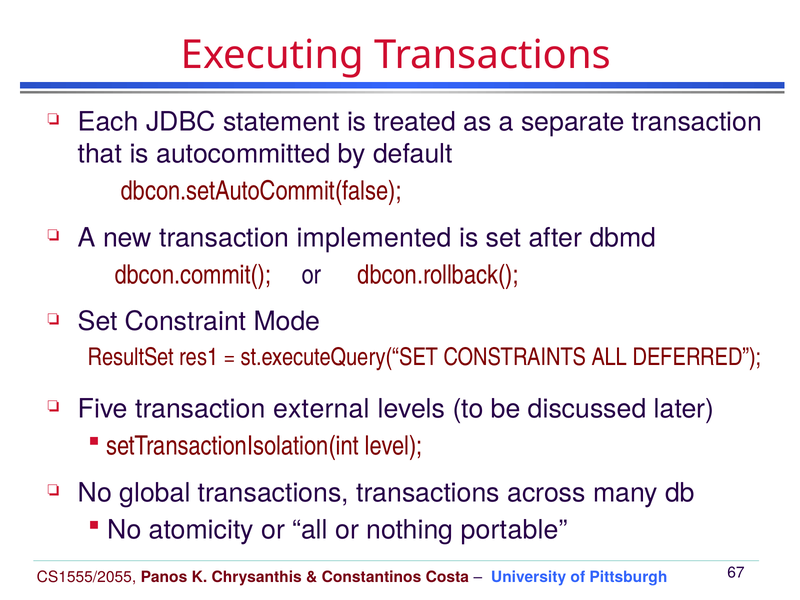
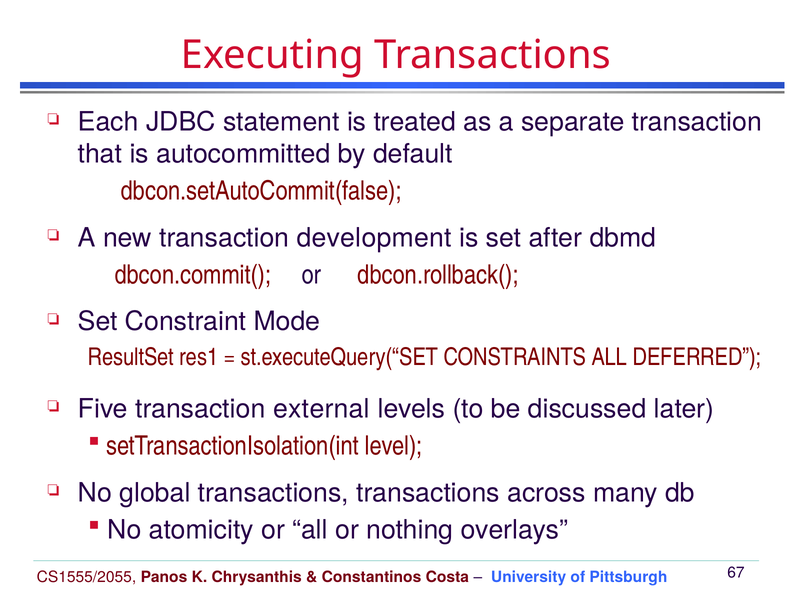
implemented: implemented -> development (374, 238)
portable: portable -> overlays (514, 530)
